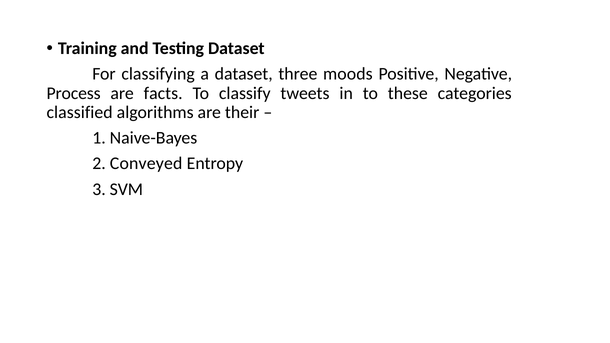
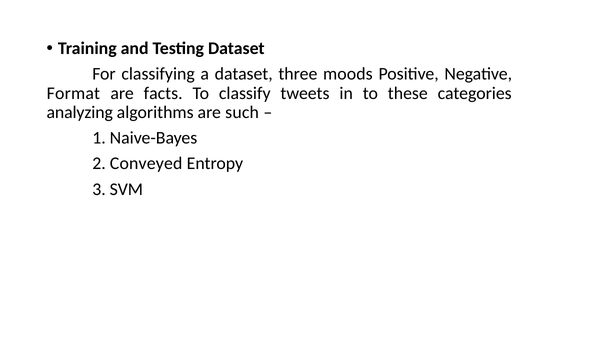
Process: Process -> Format (73, 93)
classified: classified -> analyzing (80, 113)
their: their -> such (242, 113)
